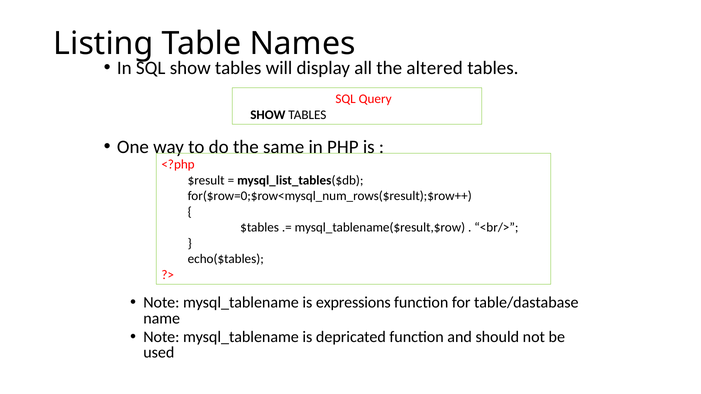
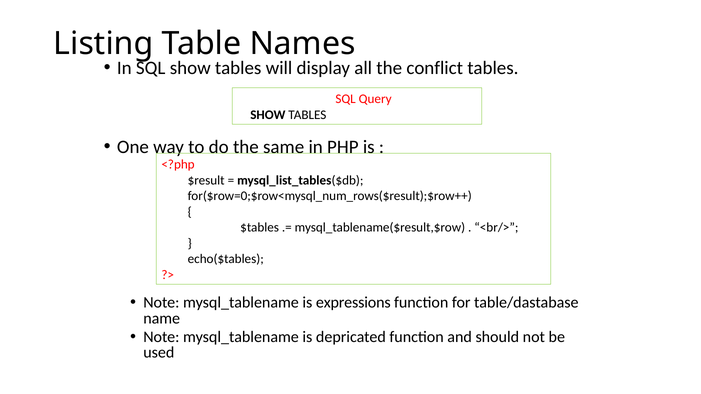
altered: altered -> conflict (435, 68)
